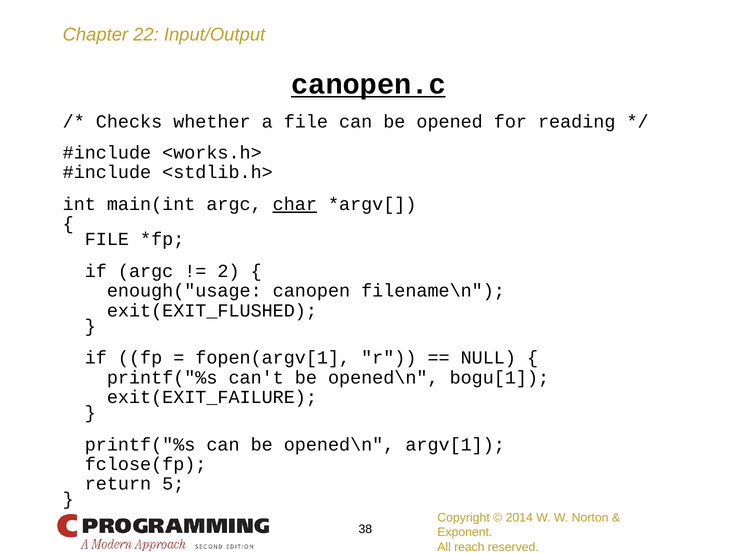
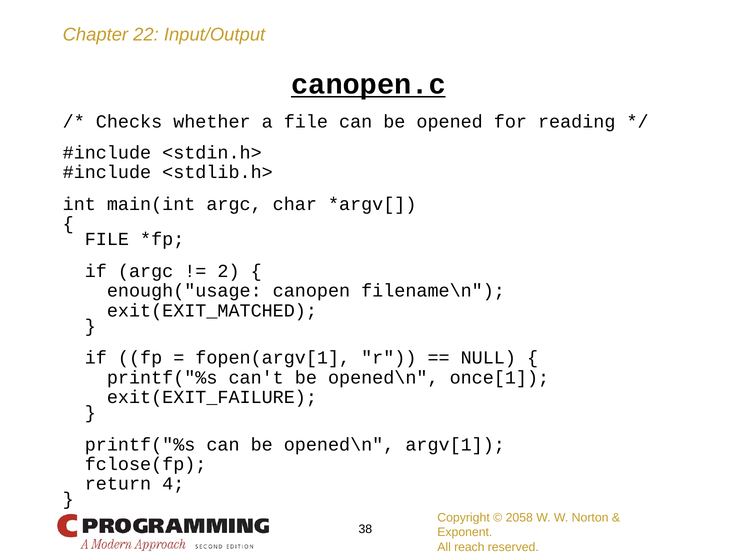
<works.h>: <works.h> -> <stdin.h> (212, 153)
char underline: present -> none (295, 204)
exit(EXIT_FLUSHED: exit(EXIT_FLUSHED -> exit(EXIT_MATCHED (212, 310)
bogu[1: bogu[1 -> once[1 (499, 377)
5: 5 -> 4 (173, 483)
2014: 2014 -> 2058 (519, 517)
